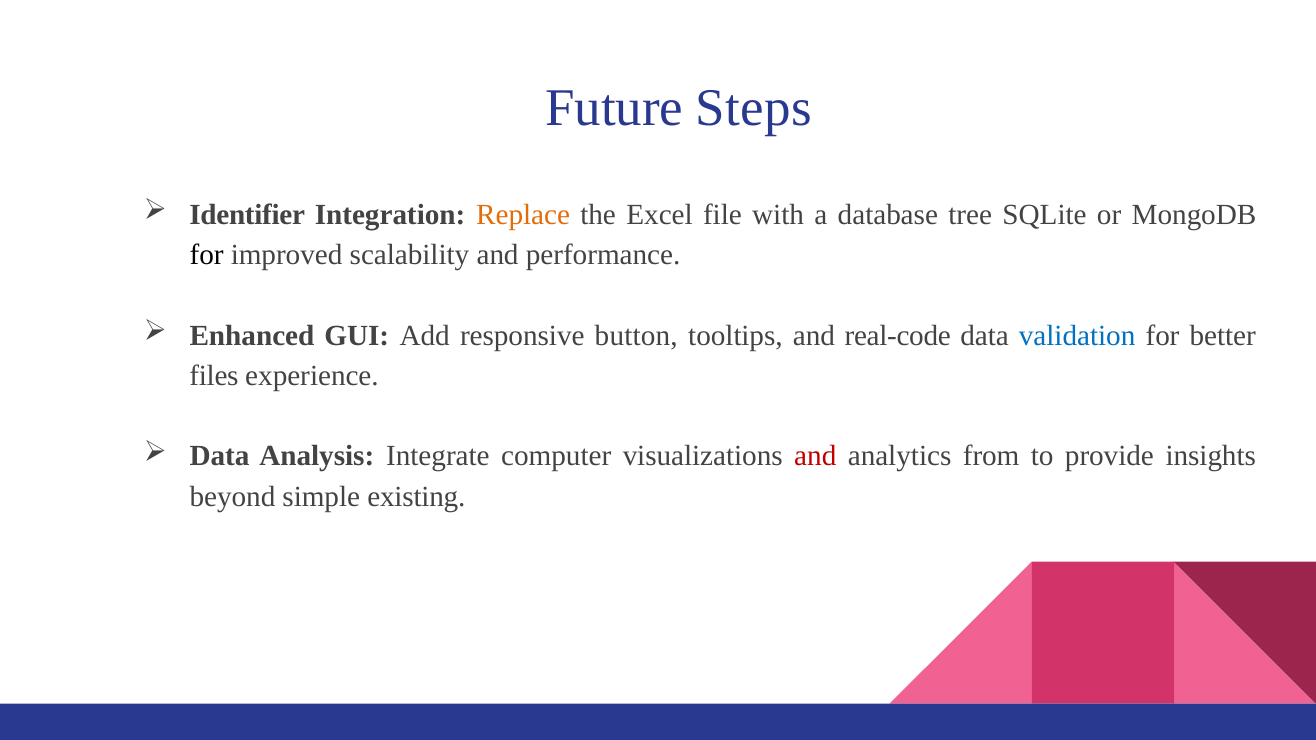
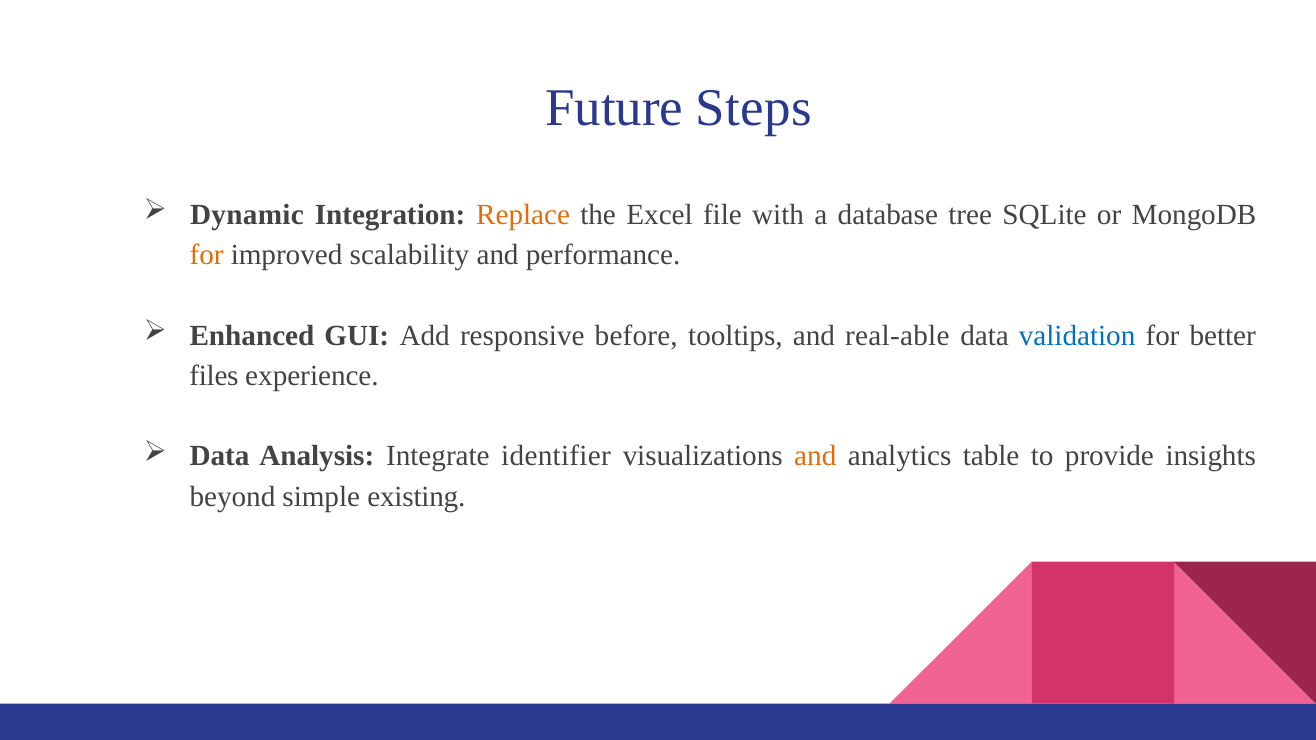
Identifier: Identifier -> Dynamic (247, 215)
for colour: black -> orange (207, 255)
button: button -> before (636, 336)
real-code: real-code -> real-able (897, 336)
computer: computer -> identifier (556, 456)
and colour: red -> orange (815, 456)
from: from -> table (991, 456)
